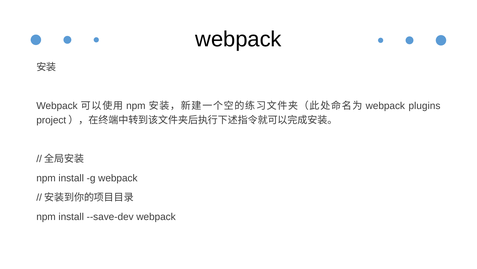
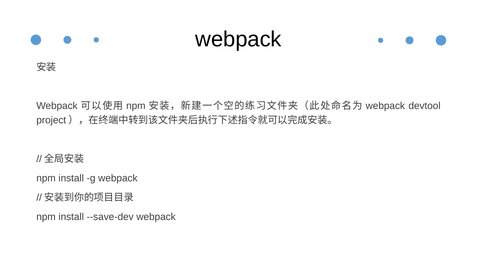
plugins: plugins -> devtool (425, 105)
